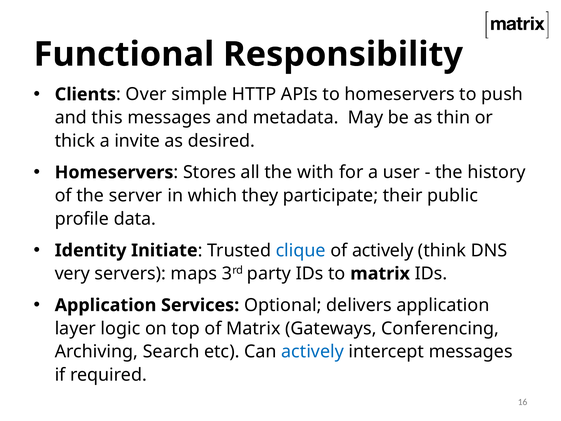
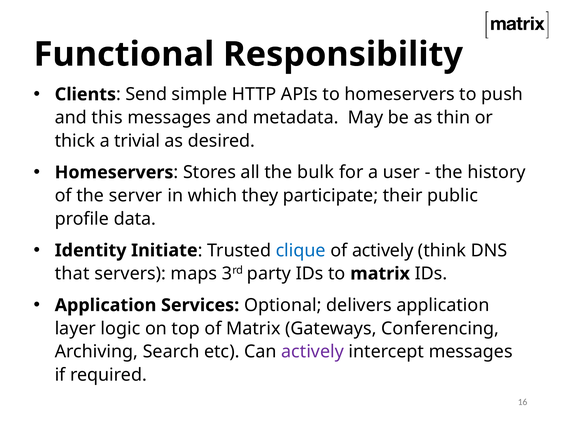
Over: Over -> Send (146, 94)
invite: invite -> trivial (137, 141)
with: with -> bulk (316, 172)
very: very -> that (72, 273)
actively colour: blue -> purple (313, 351)
